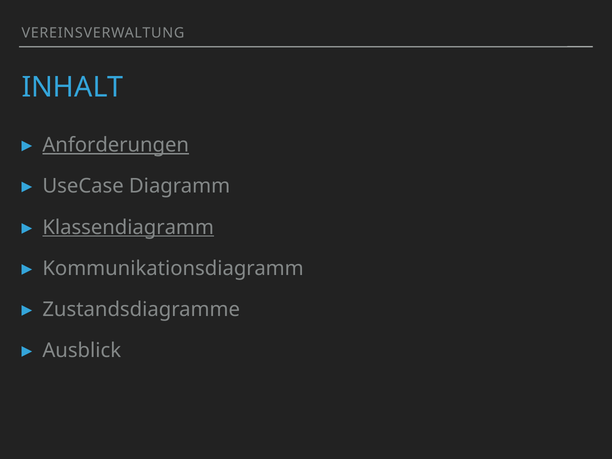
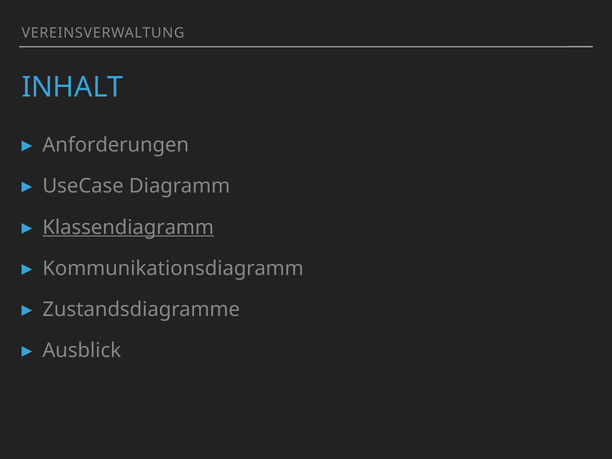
Anforderungen underline: present -> none (116, 145)
